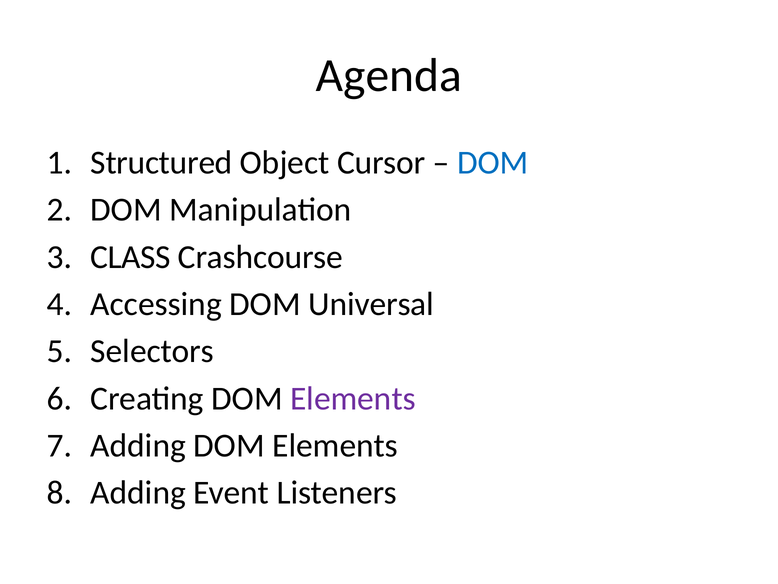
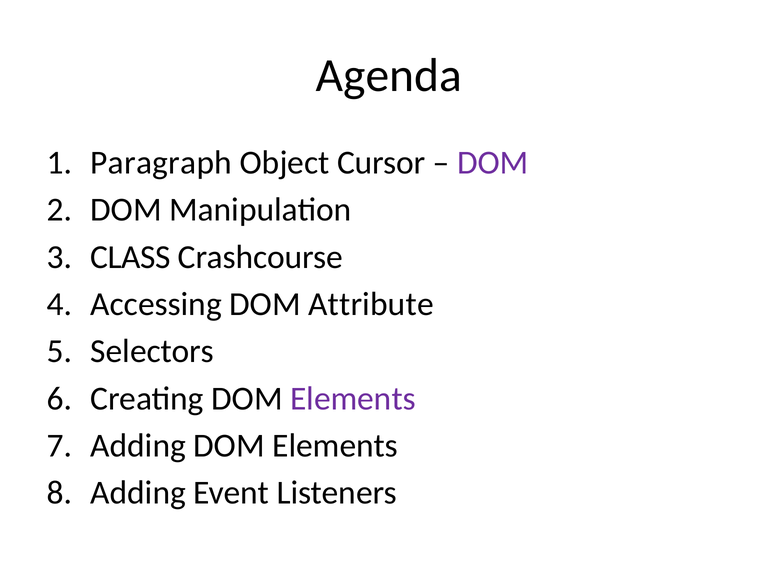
Structured: Structured -> Paragraph (161, 162)
DOM colour: blue -> purple (493, 162)
Universal: Universal -> Attribute (371, 304)
